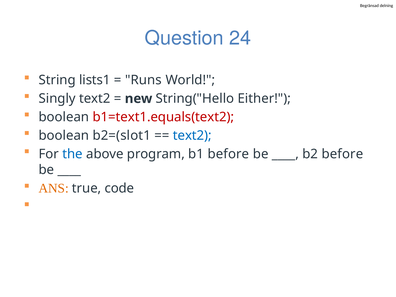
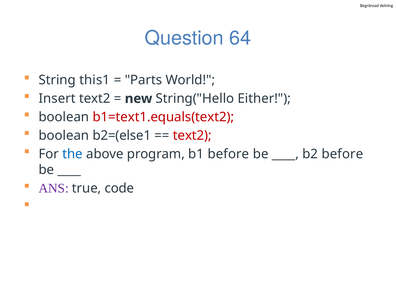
24: 24 -> 64 (240, 38)
lists1: lists1 -> this1 (95, 80)
Runs: Runs -> Parts (143, 80)
Singly: Singly -> Insert (57, 99)
b2=(slot1: b2=(slot1 -> b2=(else1 (122, 136)
text2 colour: blue -> red (192, 136)
ANS colour: orange -> purple (54, 188)
